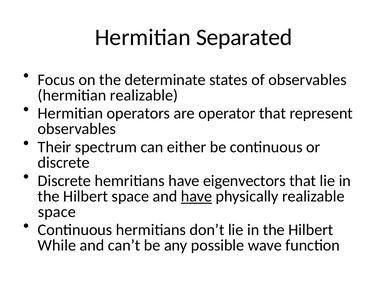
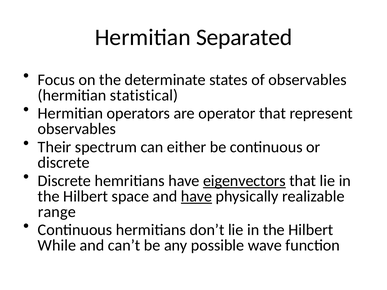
hermitian realizable: realizable -> statistical (144, 95)
eigenvectors underline: none -> present (244, 181)
space: space -> range (57, 212)
